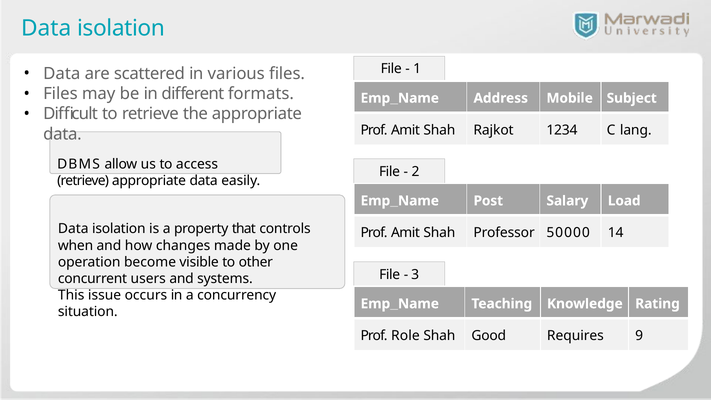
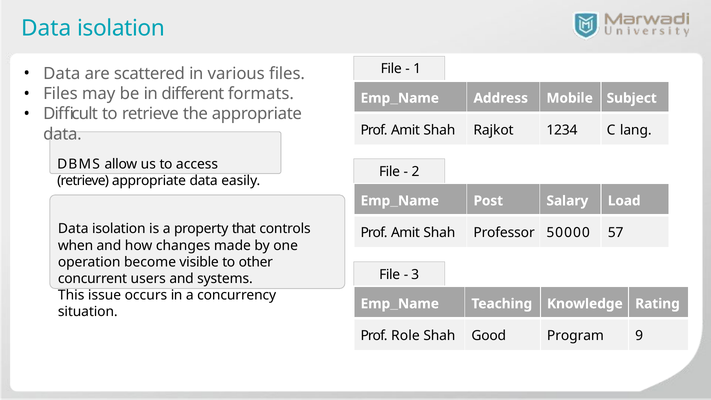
14: 14 -> 57 (616, 233)
Requires: Requires -> Program (575, 336)
